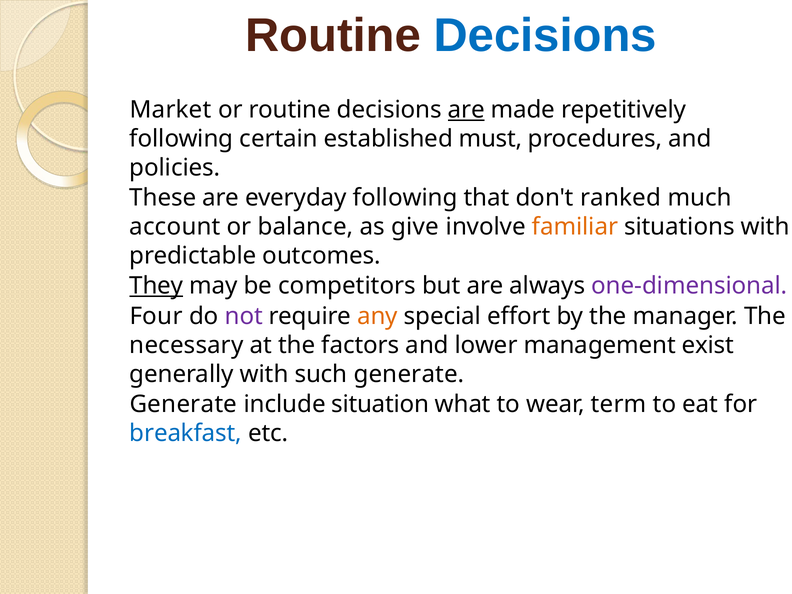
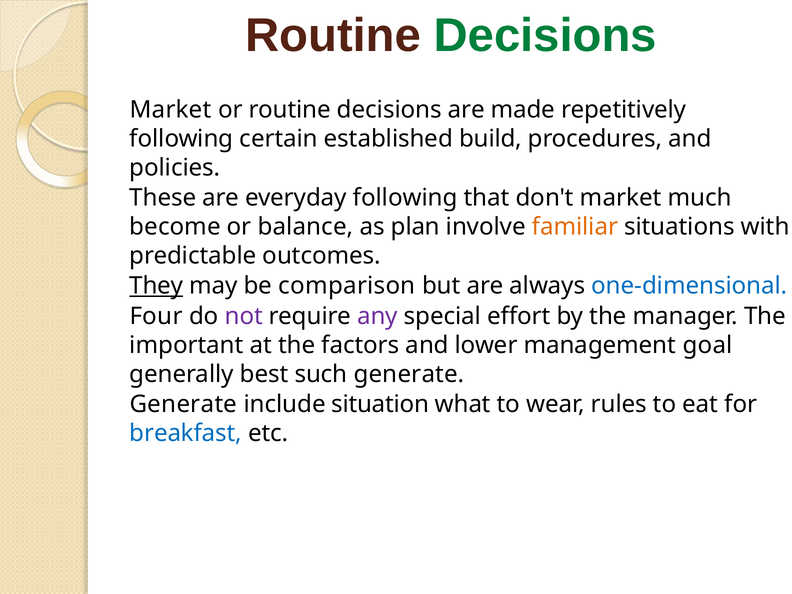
Decisions colour: blue -> green (545, 36)
are underline: present -> none (466, 110)
must: must -> build (490, 139)
don't ranked: ranked -> market (621, 198)
account: account -> become (175, 227)
give: give -> plan (415, 227)
competitors: competitors -> comparison (347, 286)
one-dimensional colour: purple -> blue (689, 286)
any colour: orange -> purple (377, 316)
necessary: necessary -> important (186, 345)
exist: exist -> goal (708, 345)
generally with: with -> best (264, 374)
term: term -> rules (619, 404)
